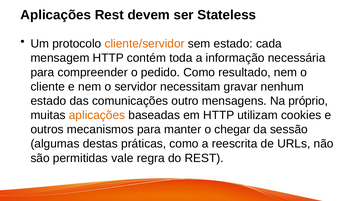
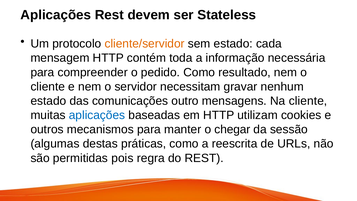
Na próprio: próprio -> cliente (308, 101)
aplicações colour: orange -> blue (97, 115)
vale: vale -> pois (122, 158)
